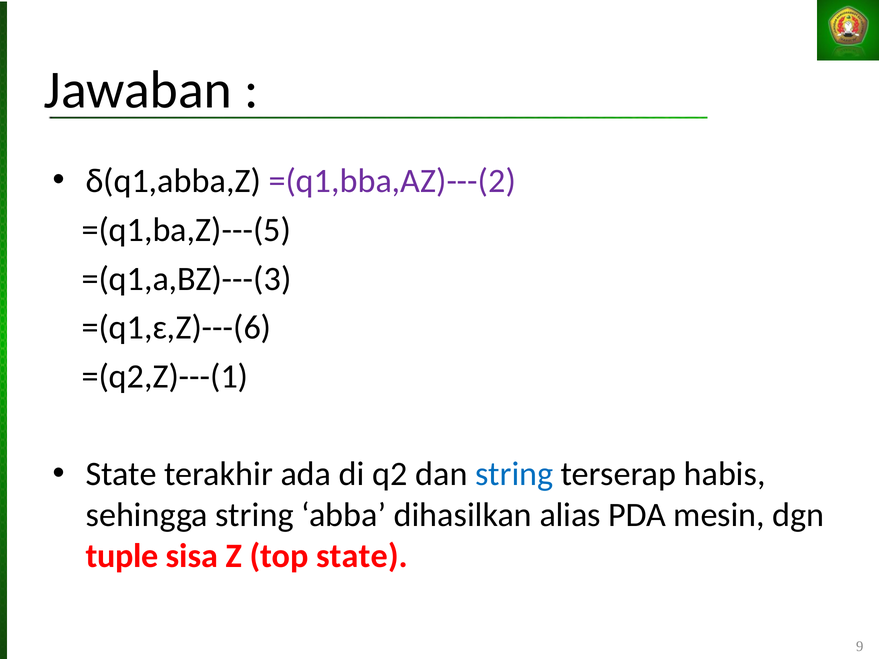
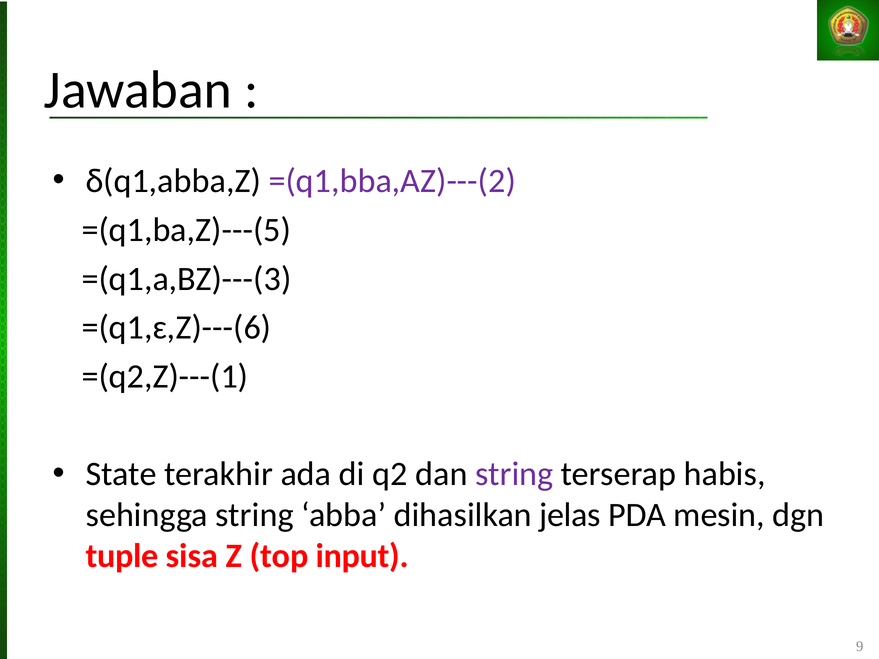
string colour: blue -> purple (514, 474)
alias: alias -> jelas (570, 515)
top state: state -> input (362, 556)
